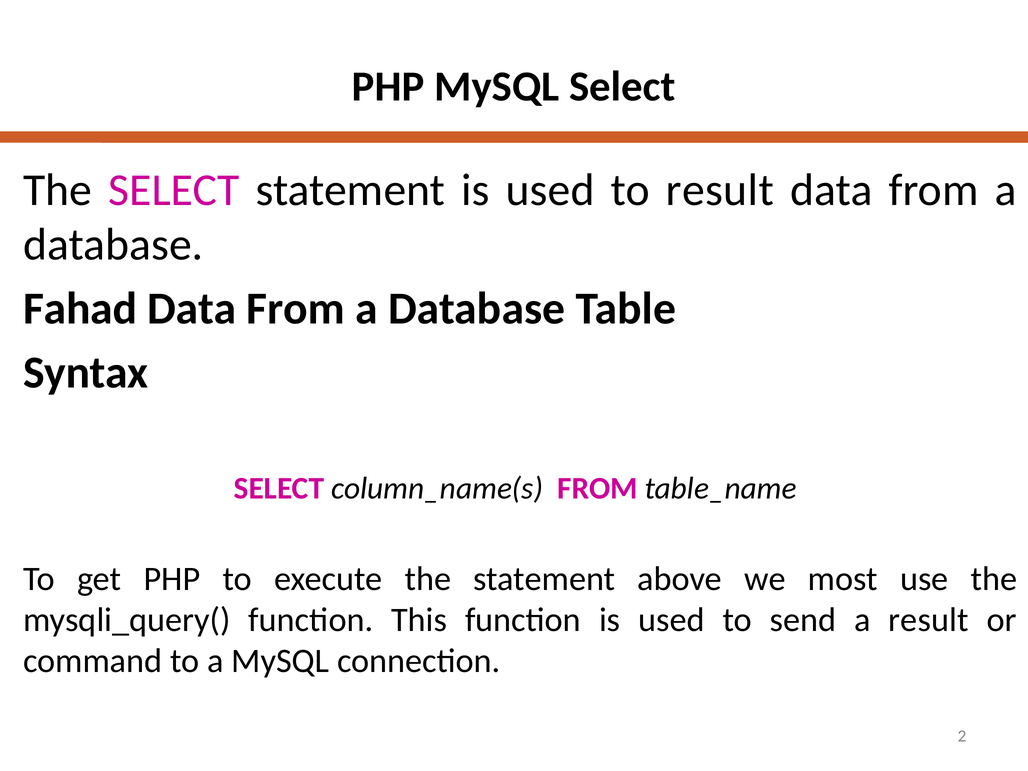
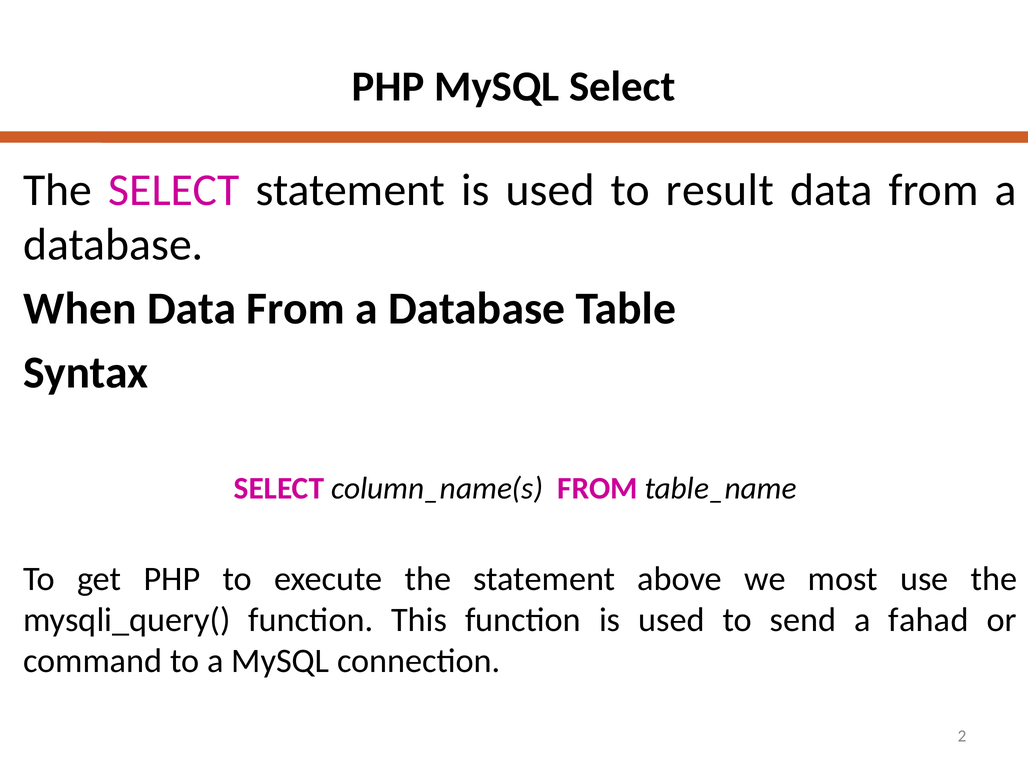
Fahad: Fahad -> When (80, 309)
a result: result -> fahad (929, 620)
